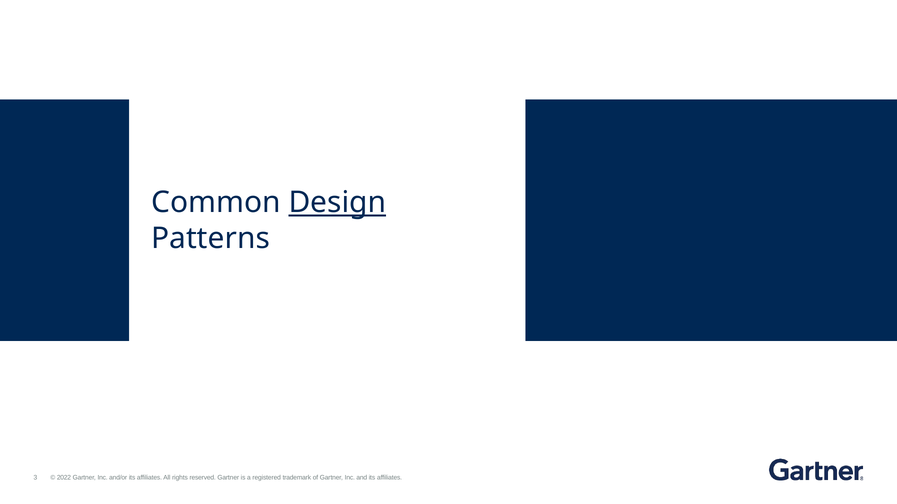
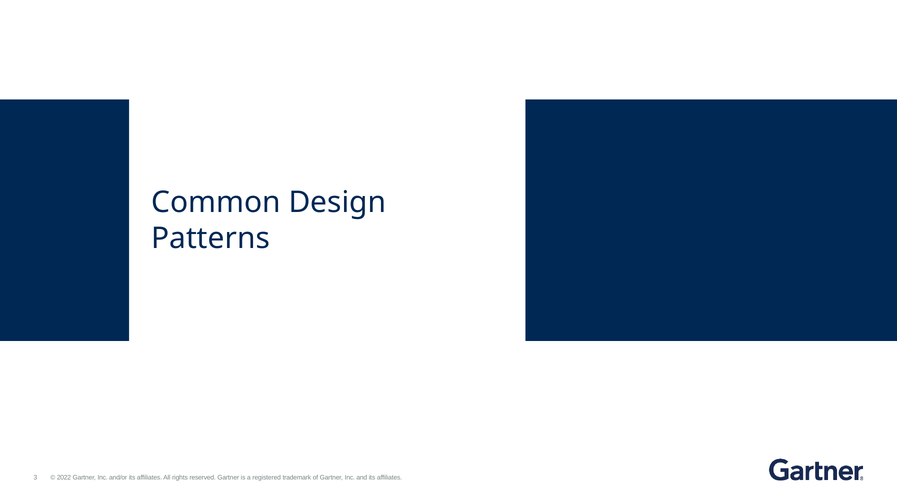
Design underline: present -> none (337, 203)
